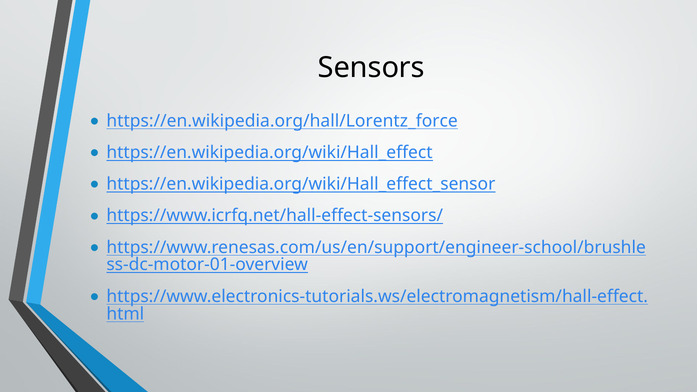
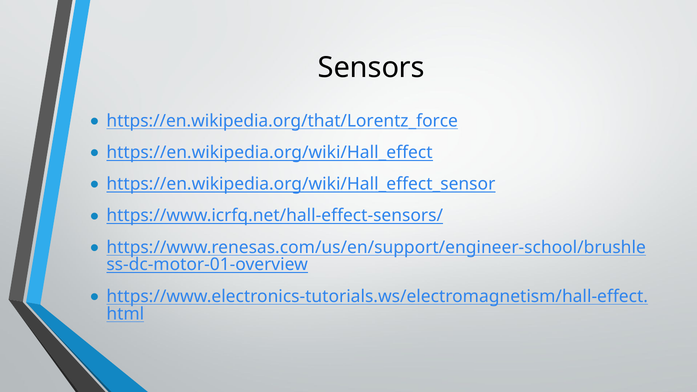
https://en.wikipedia.org/hall/Lorentz_force: https://en.wikipedia.org/hall/Lorentz_force -> https://en.wikipedia.org/that/Lorentz_force (282, 121)
